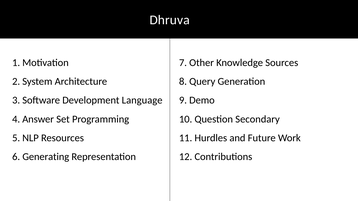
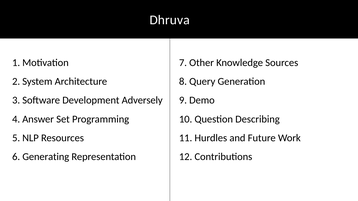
Language: Language -> Adversely (142, 100)
Secondary: Secondary -> Describing (258, 119)
